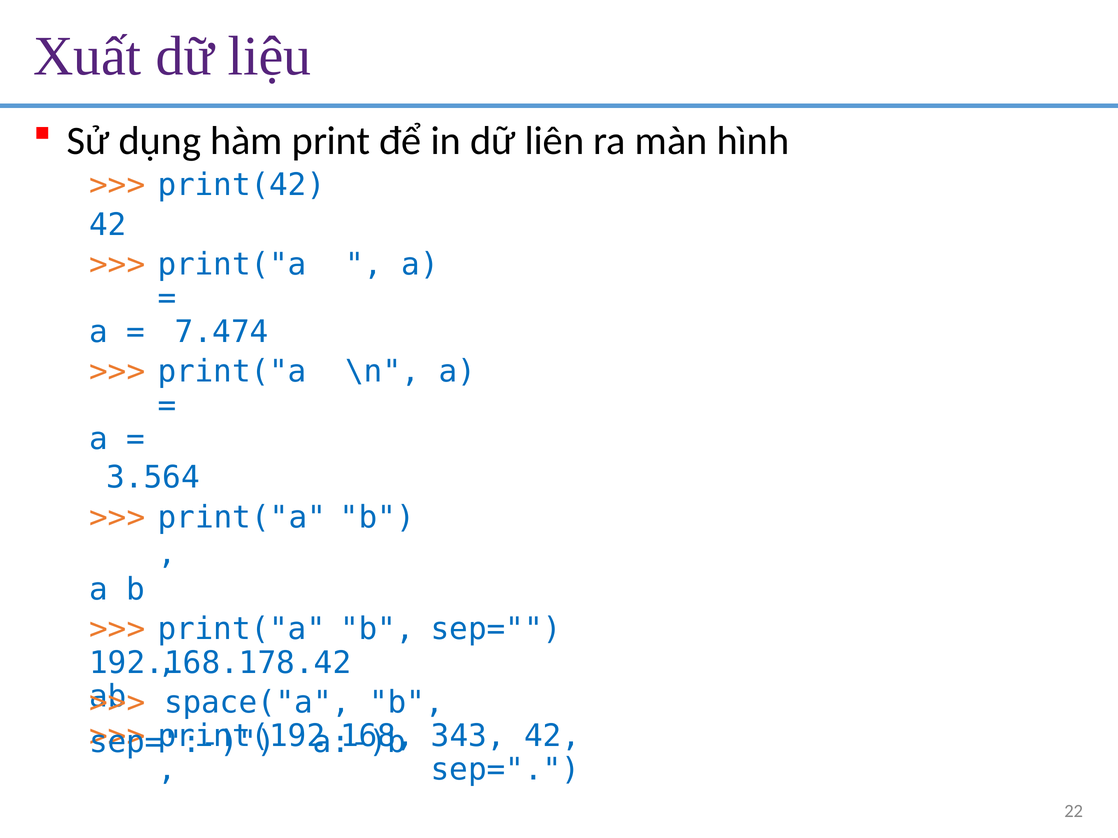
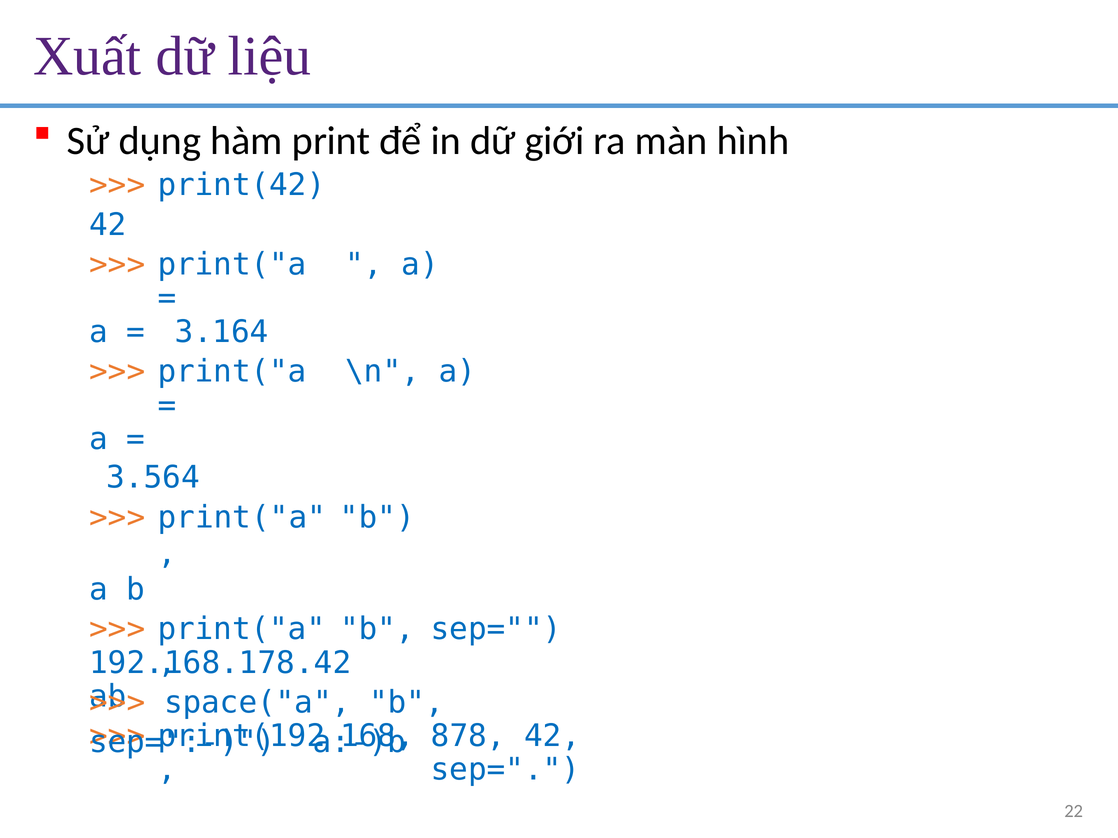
liên: liên -> giới (555, 141)
7.474: 7.474 -> 3.164 (222, 332)
343: 343 -> 878 (468, 736)
